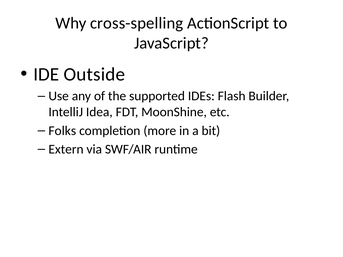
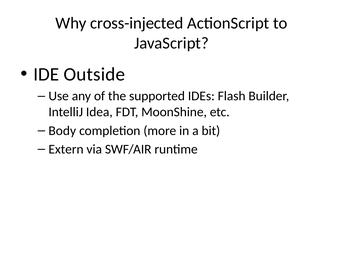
cross-spelling: cross-spelling -> cross-injected (137, 23)
Folks: Folks -> Body (62, 131)
